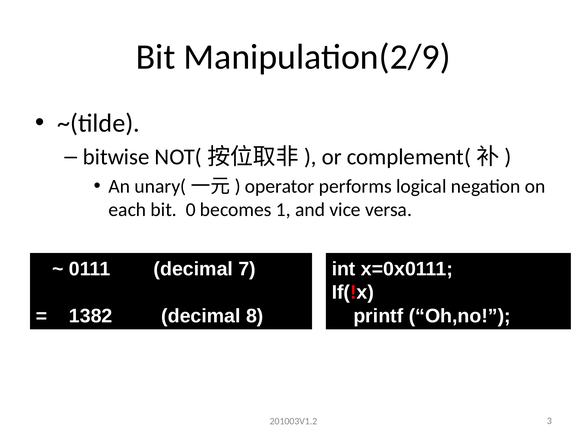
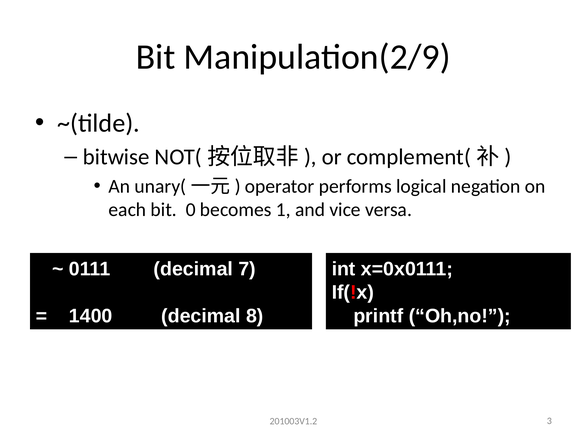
1382: 1382 -> 1400 (91, 315)
